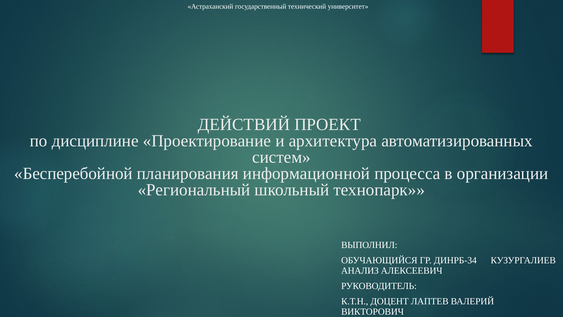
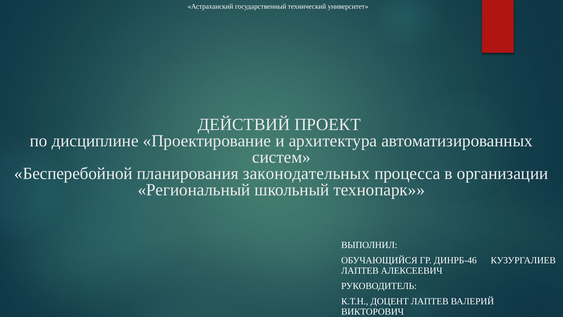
информационной: информационной -> законодательных (306, 173)
ДИНРБ-34: ДИНРБ-34 -> ДИНРБ-46 (455, 260)
АНАЛИЗ: АНАЛИЗ -> ЛАПТЕВ (360, 270)
